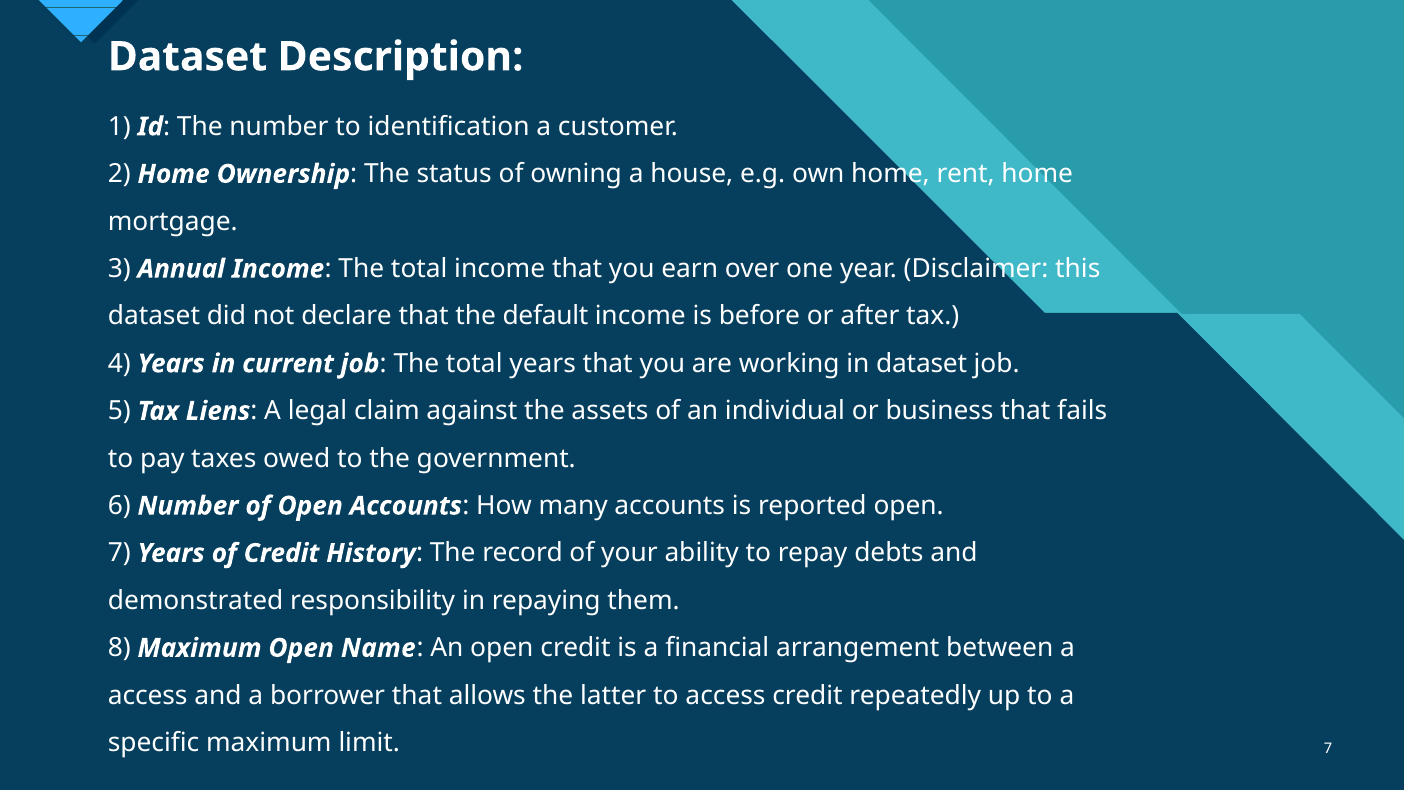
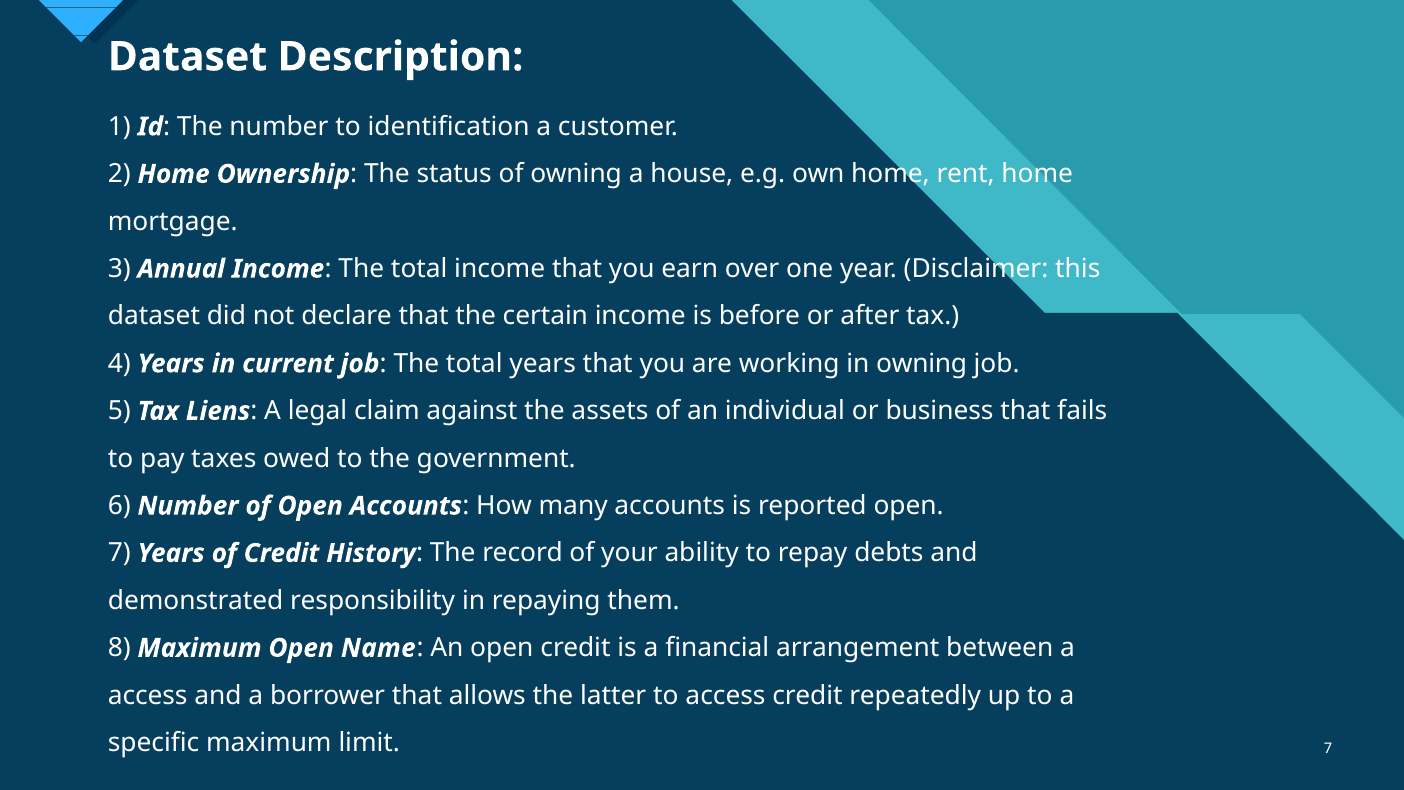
default: default -> certain (545, 316)
in dataset: dataset -> owning (922, 364)
